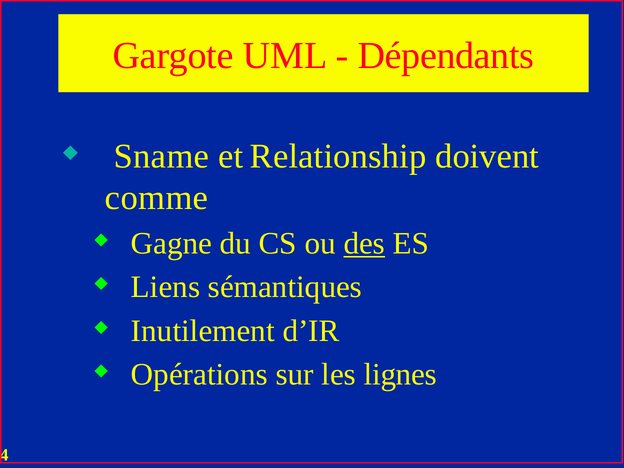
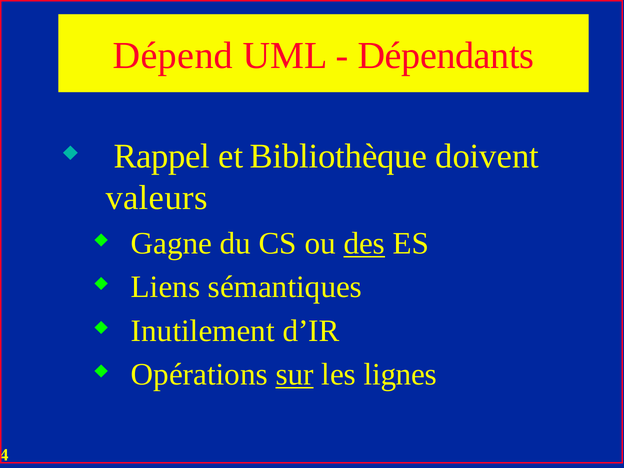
Gargote: Gargote -> Dépend (173, 56)
Sname: Sname -> Rappel (162, 156)
Relationship: Relationship -> Bibliothèque (338, 156)
comme: comme -> valeurs (157, 198)
sur underline: none -> present (295, 374)
